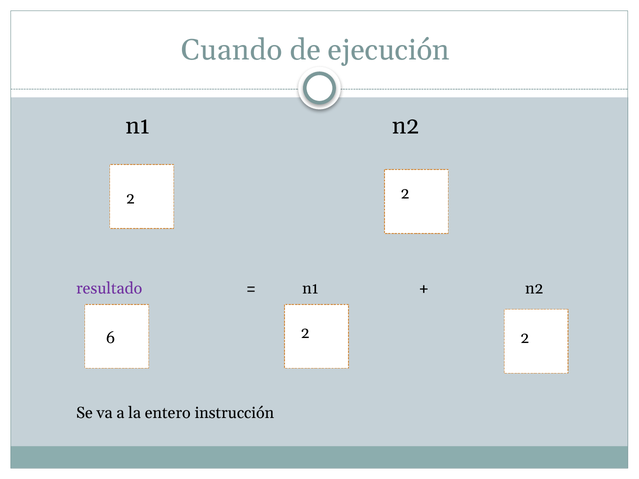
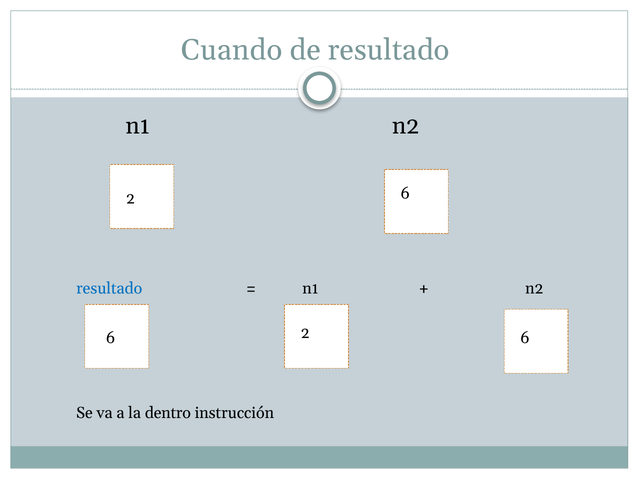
de ejecución: ejecución -> resultado (389, 50)
2: 2 -> 6 (405, 194)
resultado colour: purple -> blue (109, 288)
2: 2 -> 6 (525, 338)
entero: entero -> dentro (168, 413)
